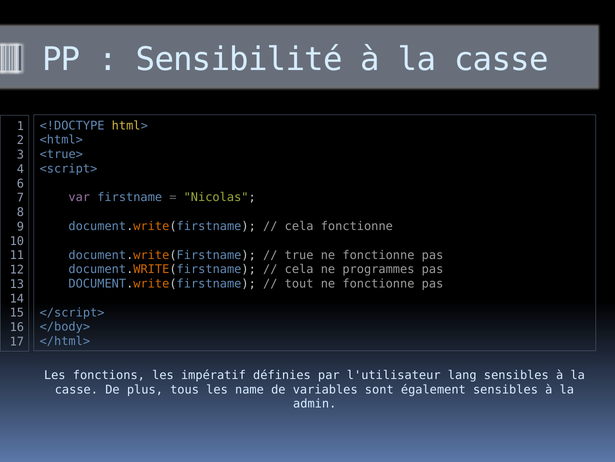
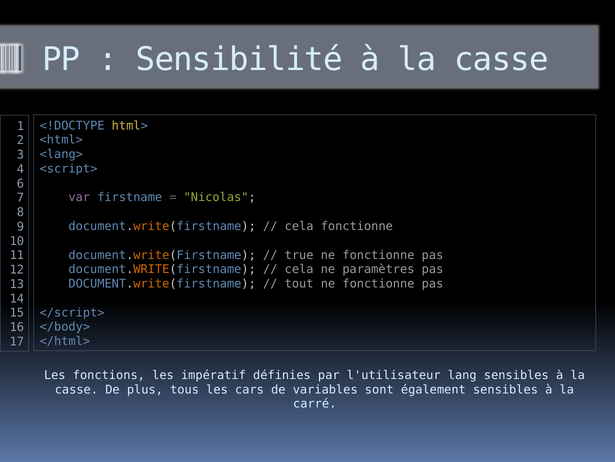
<true>: <true> -> <lang> (61, 154)
programmes: programmes -> paramètres (378, 269)
name: name -> cars (249, 389)
admin: admin -> carré (315, 403)
